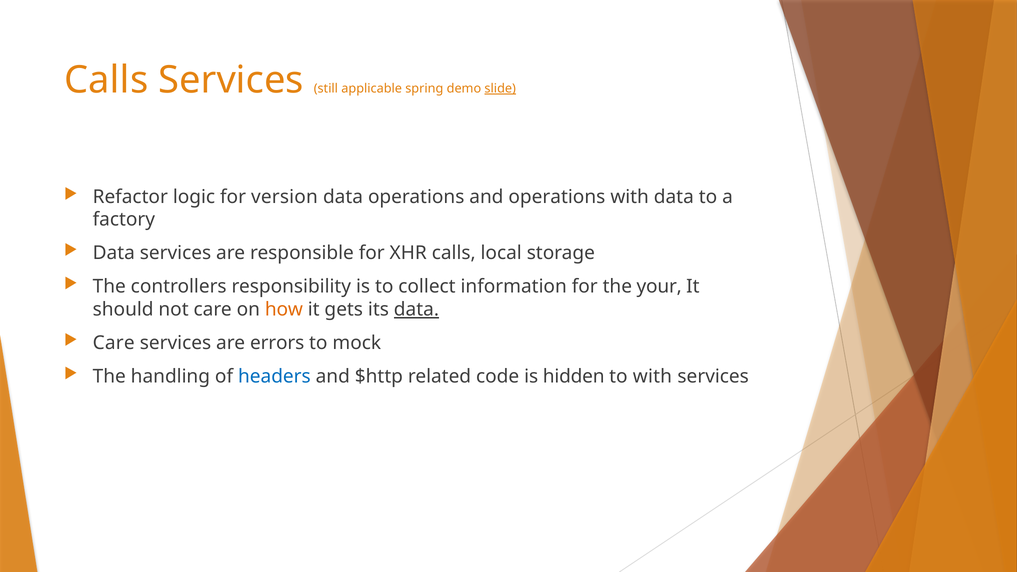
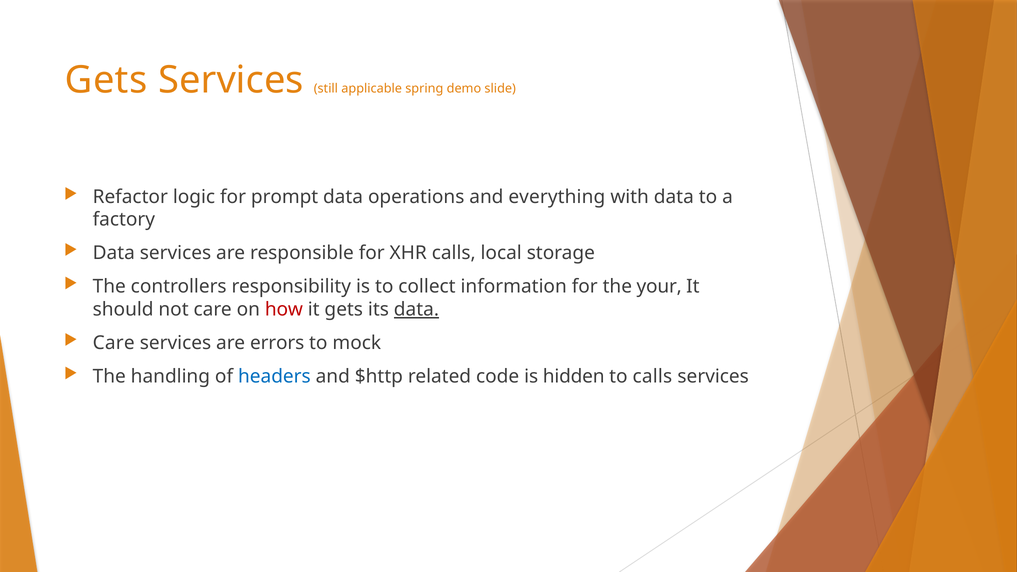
Calls: Calls -> Gets (106, 80)
slide underline: present -> none (500, 89)
version: version -> prompt (285, 197)
and operations: operations -> everything (557, 197)
how colour: orange -> red (284, 310)
to with: with -> calls (652, 377)
